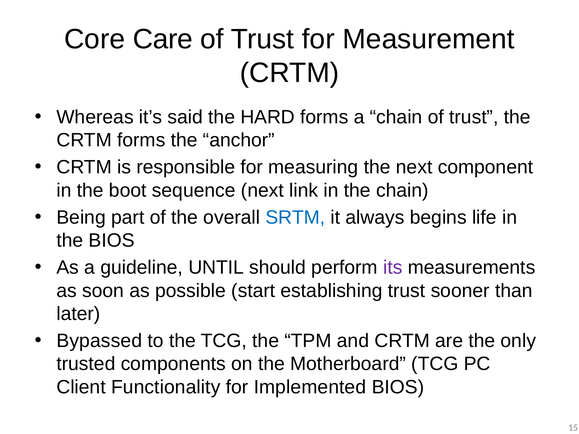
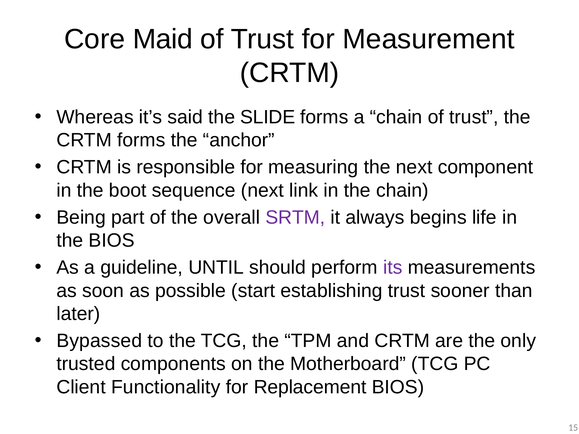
Care: Care -> Maid (163, 39)
HARD: HARD -> SLIDE (268, 117)
SRTM colour: blue -> purple (295, 218)
Implemented: Implemented -> Replacement (310, 387)
